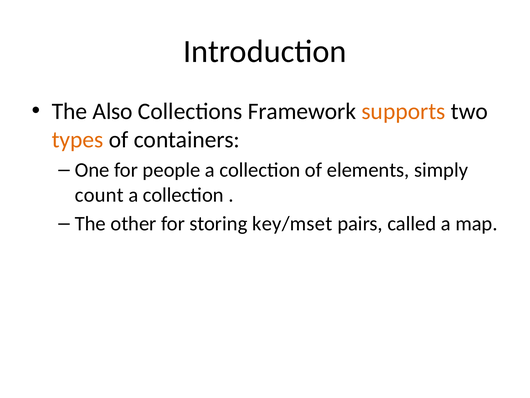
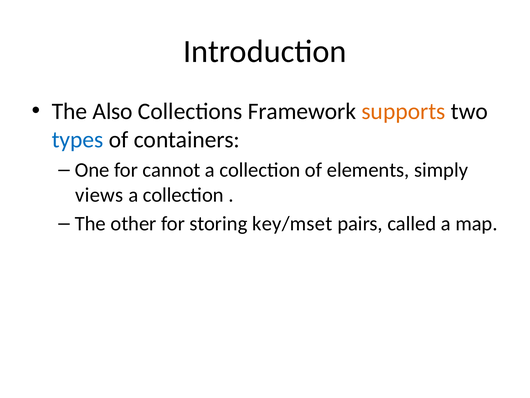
types colour: orange -> blue (78, 139)
people: people -> cannot (172, 170)
count: count -> views (99, 195)
